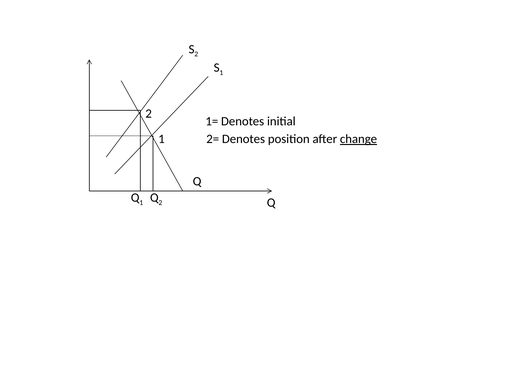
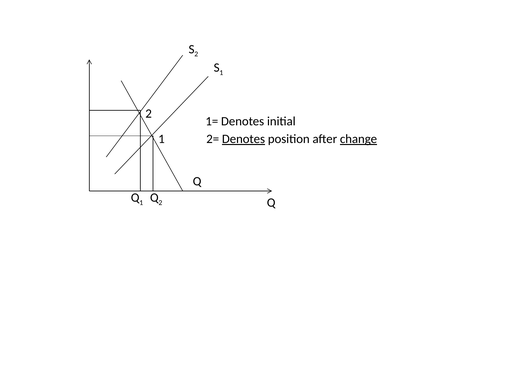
Denotes underline: none -> present (243, 139)
